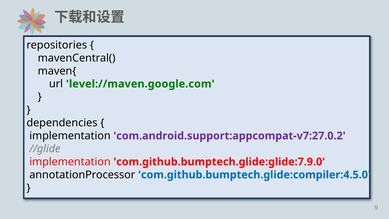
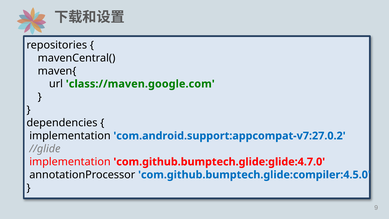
level://maven.google.com: level://maven.google.com -> class://maven.google.com (140, 84)
com.android.support:appcompat-v7:27.0.2 colour: purple -> blue (230, 136)
com.github.bumptech.glide:glide:7.9.0: com.github.bumptech.glide:glide:7.9.0 -> com.github.bumptech.glide:glide:4.7.0 (219, 162)
